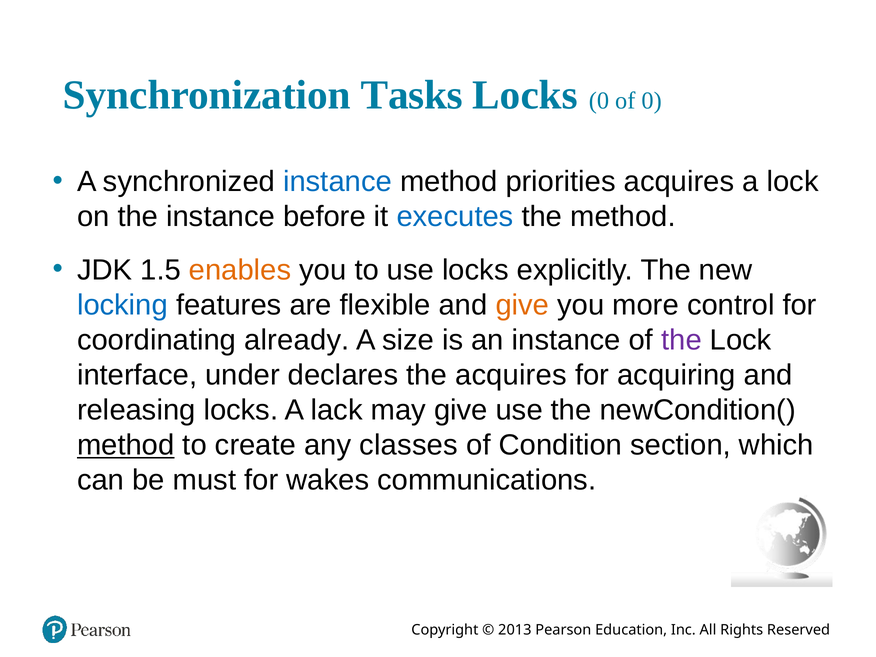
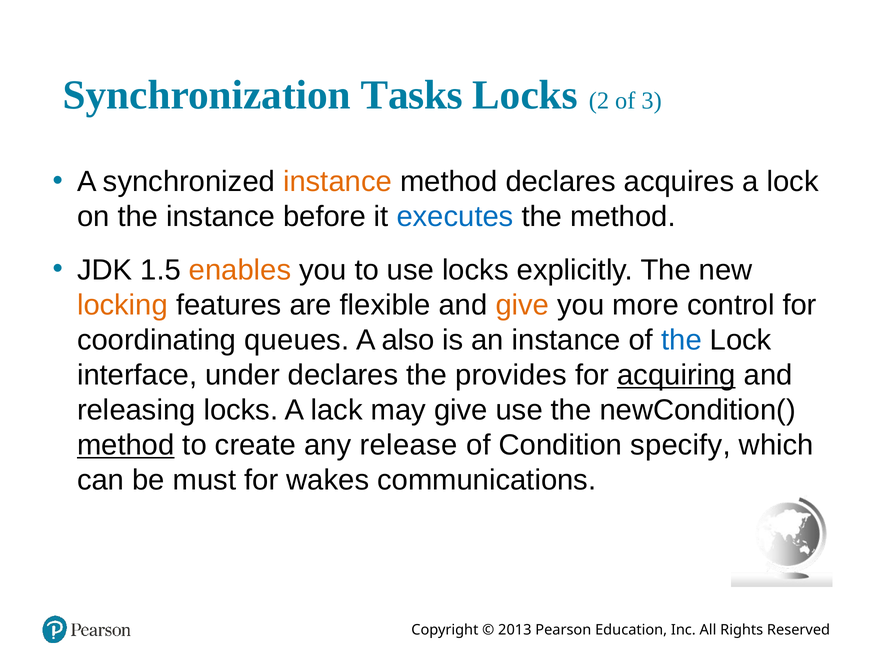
Locks 0: 0 -> 2 (599, 101)
of 0: 0 -> 3 (652, 101)
instance colour: blue -> orange (337, 182)
method priorities: priorities -> declares (561, 182)
locking colour: blue -> orange (122, 305)
already: already -> queues (297, 340)
size: size -> also (408, 340)
the colour: purple -> blue (681, 340)
the acquires: acquires -> provides (511, 375)
acquiring underline: none -> present (676, 375)
classes: classes -> release (409, 445)
section: section -> specify (680, 445)
